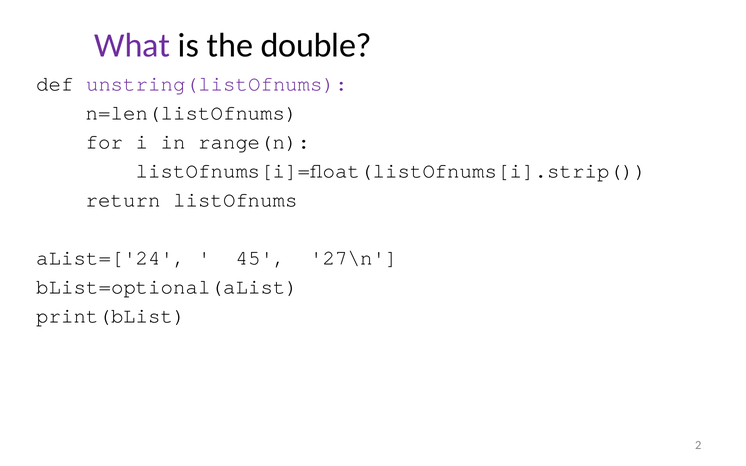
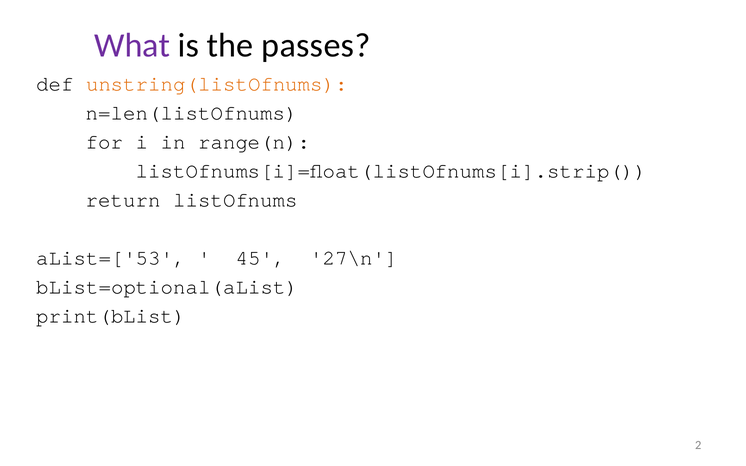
double: double -> passes (316, 45)
unstring(listOfnums colour: purple -> orange (217, 84)
aList=['24: aList=['24 -> aList=['53 (111, 258)
